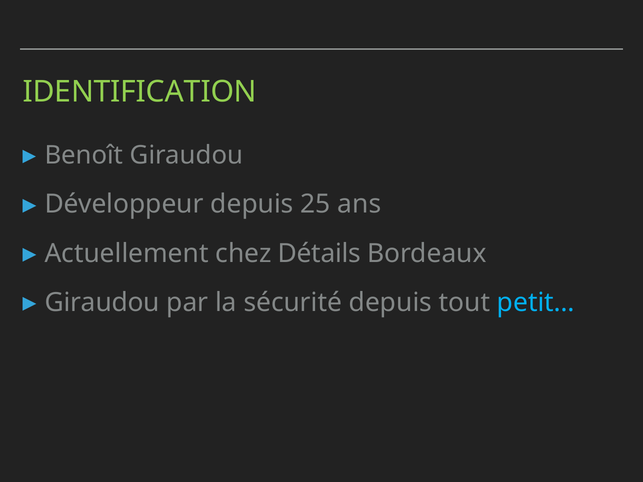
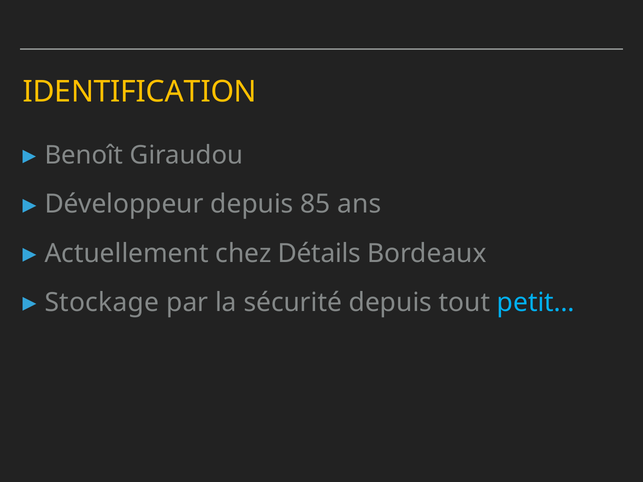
IDENTIFICATION colour: light green -> yellow (140, 92)
25: 25 -> 85 (315, 204)
Giraudou: Giraudou -> Stockage (102, 303)
